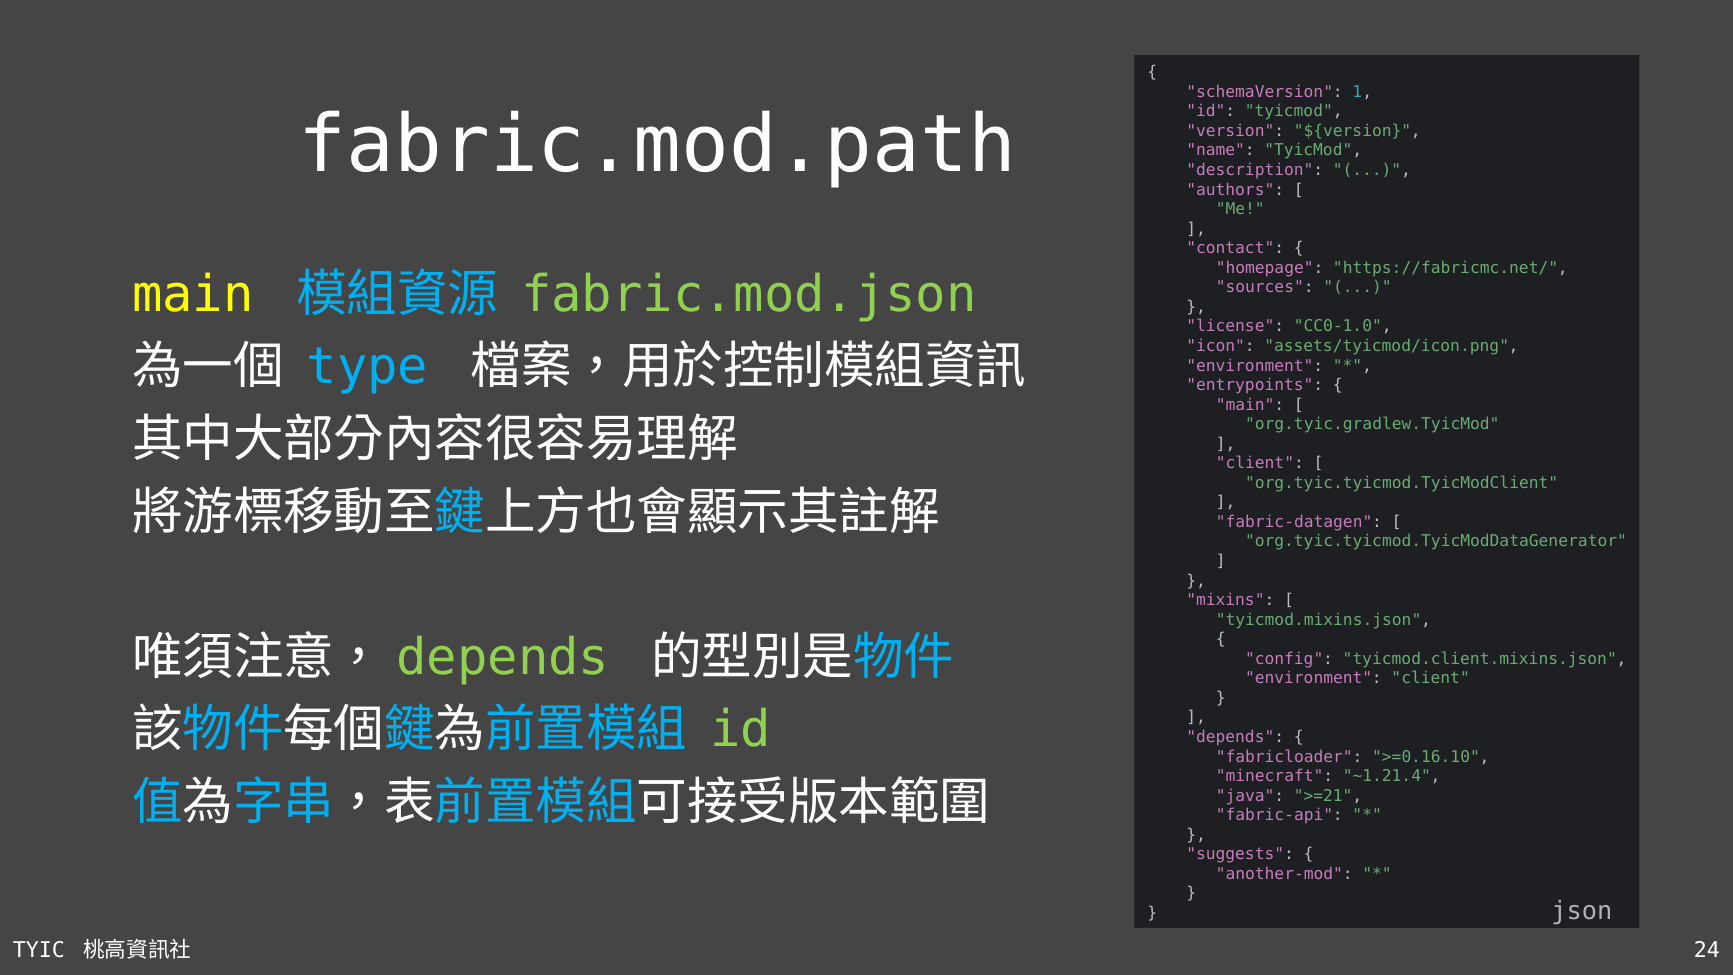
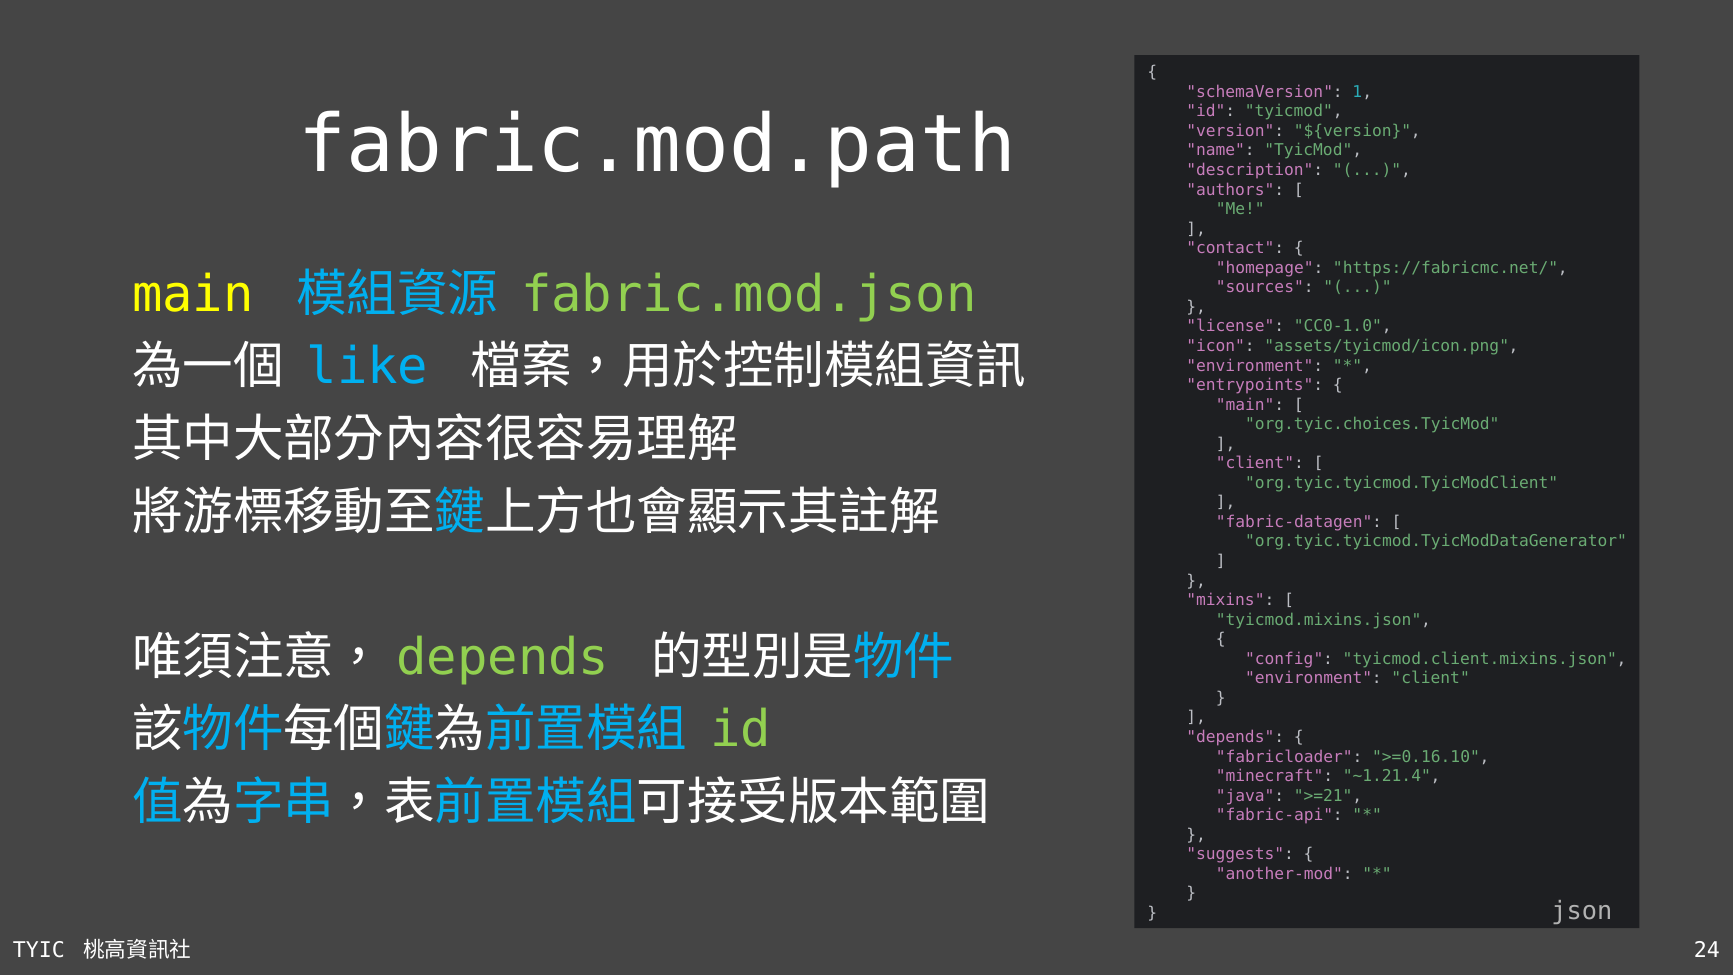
type: type -> like (368, 367)
org.tyic.gradlew.TyicMod: org.tyic.gradlew.TyicMod -> org.tyic.choices.TyicMod (1372, 424)
